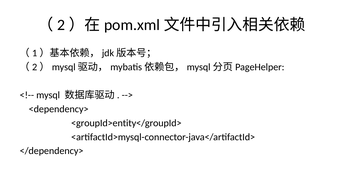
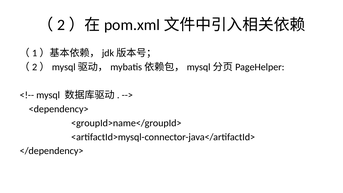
<groupId>entity</groupId>: <groupId>entity</groupId> -> <groupId>name</groupId> (126, 123)
